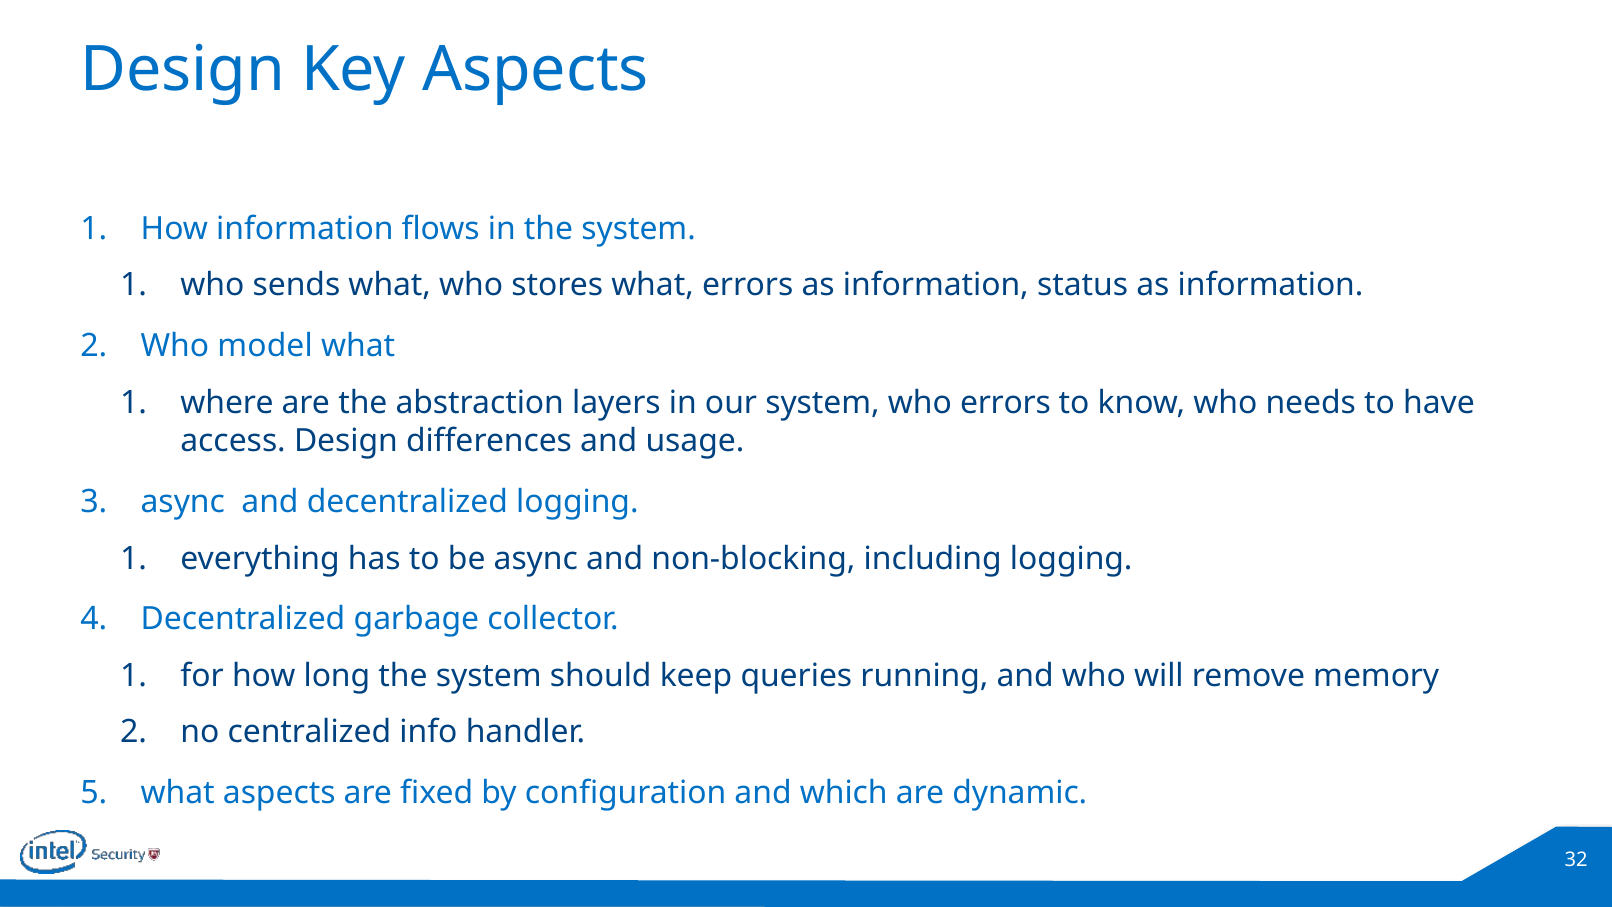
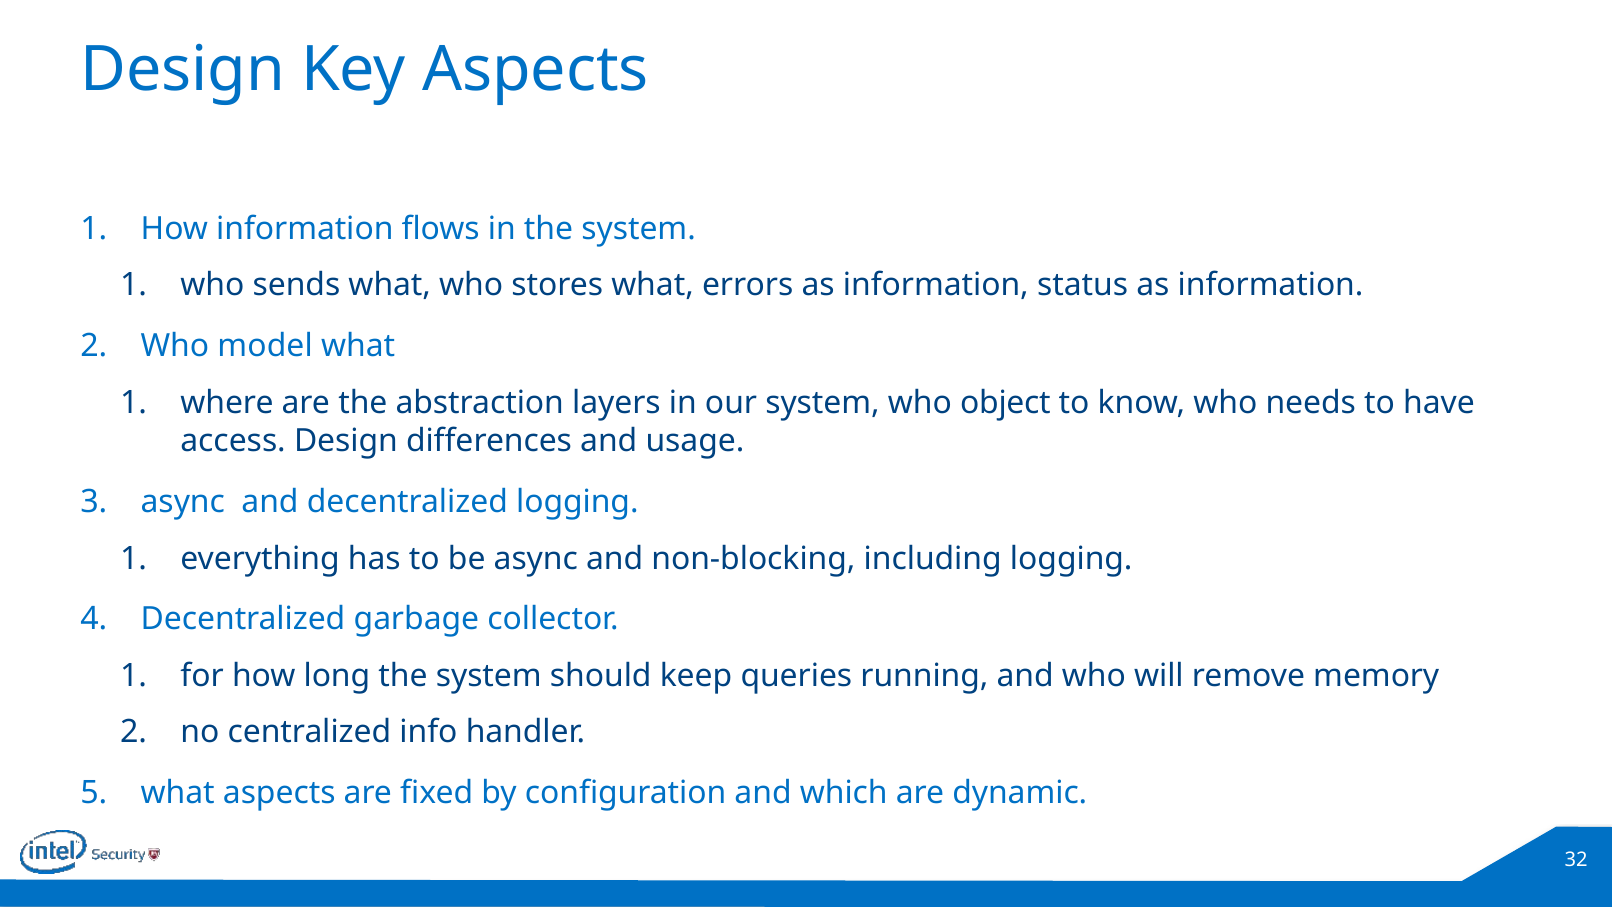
who errors: errors -> object (1005, 403)
